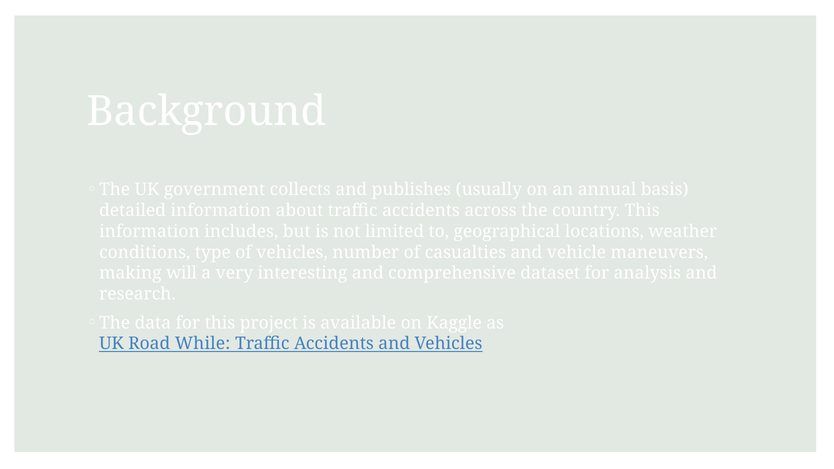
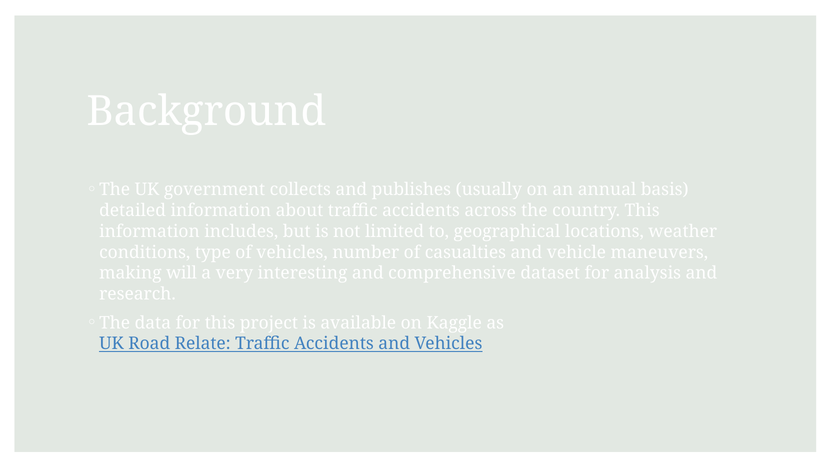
While: While -> Relate (203, 344)
